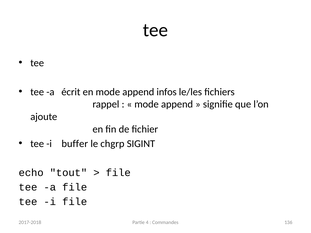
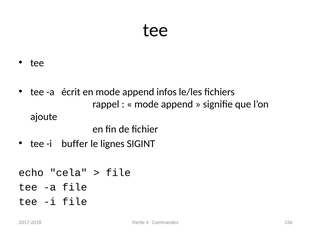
chgrp: chgrp -> lignes (112, 144)
tout: tout -> cela (68, 173)
